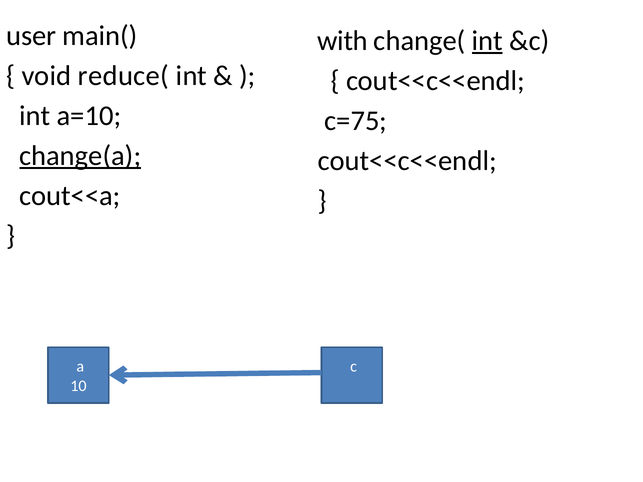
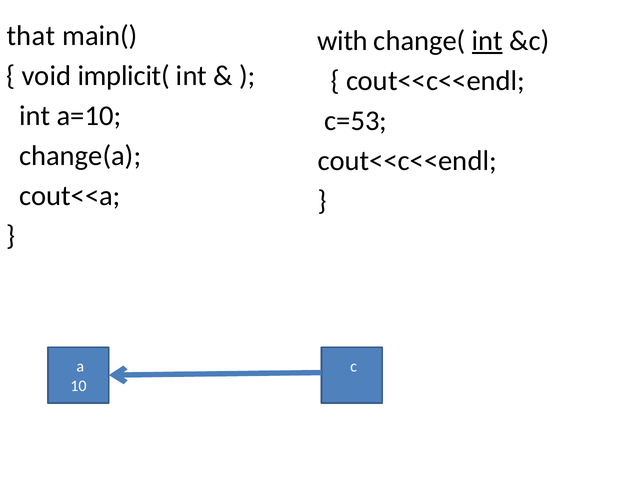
user: user -> that (31, 36)
reduce(: reduce( -> implicit( (124, 76)
c=75: c=75 -> c=53 (356, 121)
change(a underline: present -> none (80, 156)
